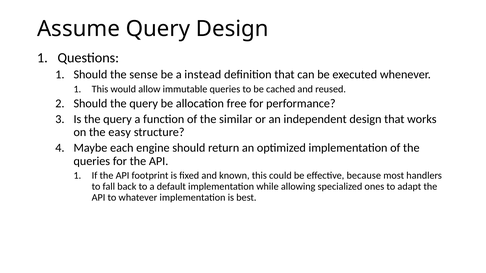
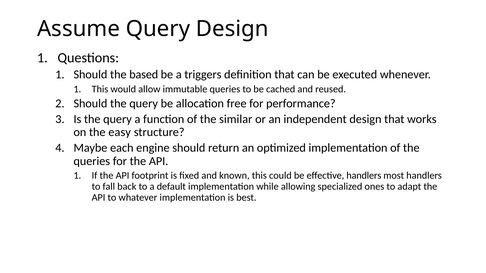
sense: sense -> based (144, 75)
instead: instead -> triggers (203, 75)
effective because: because -> handlers (364, 176)
